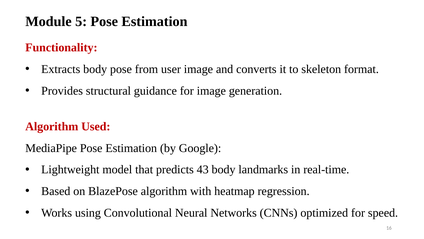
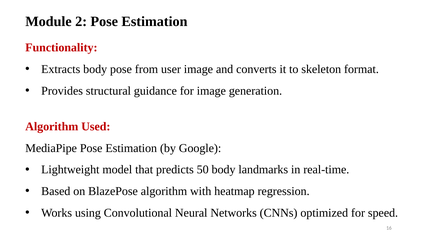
5: 5 -> 2 (81, 22)
43: 43 -> 50 (203, 169)
